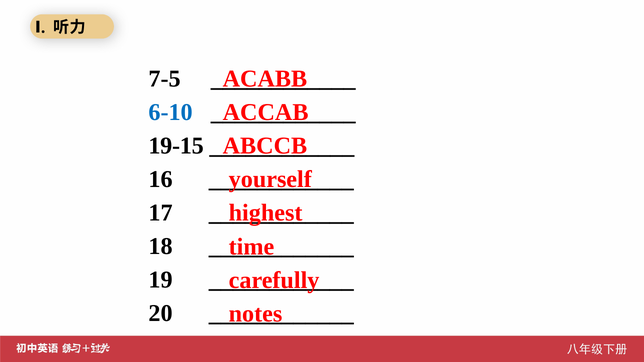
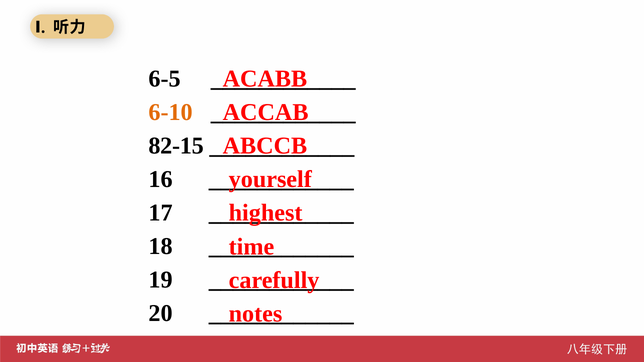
7-5: 7-5 -> 6-5 (165, 79)
6-10 colour: blue -> orange (171, 112)
19-15: 19-15 -> 82-15 (176, 146)
